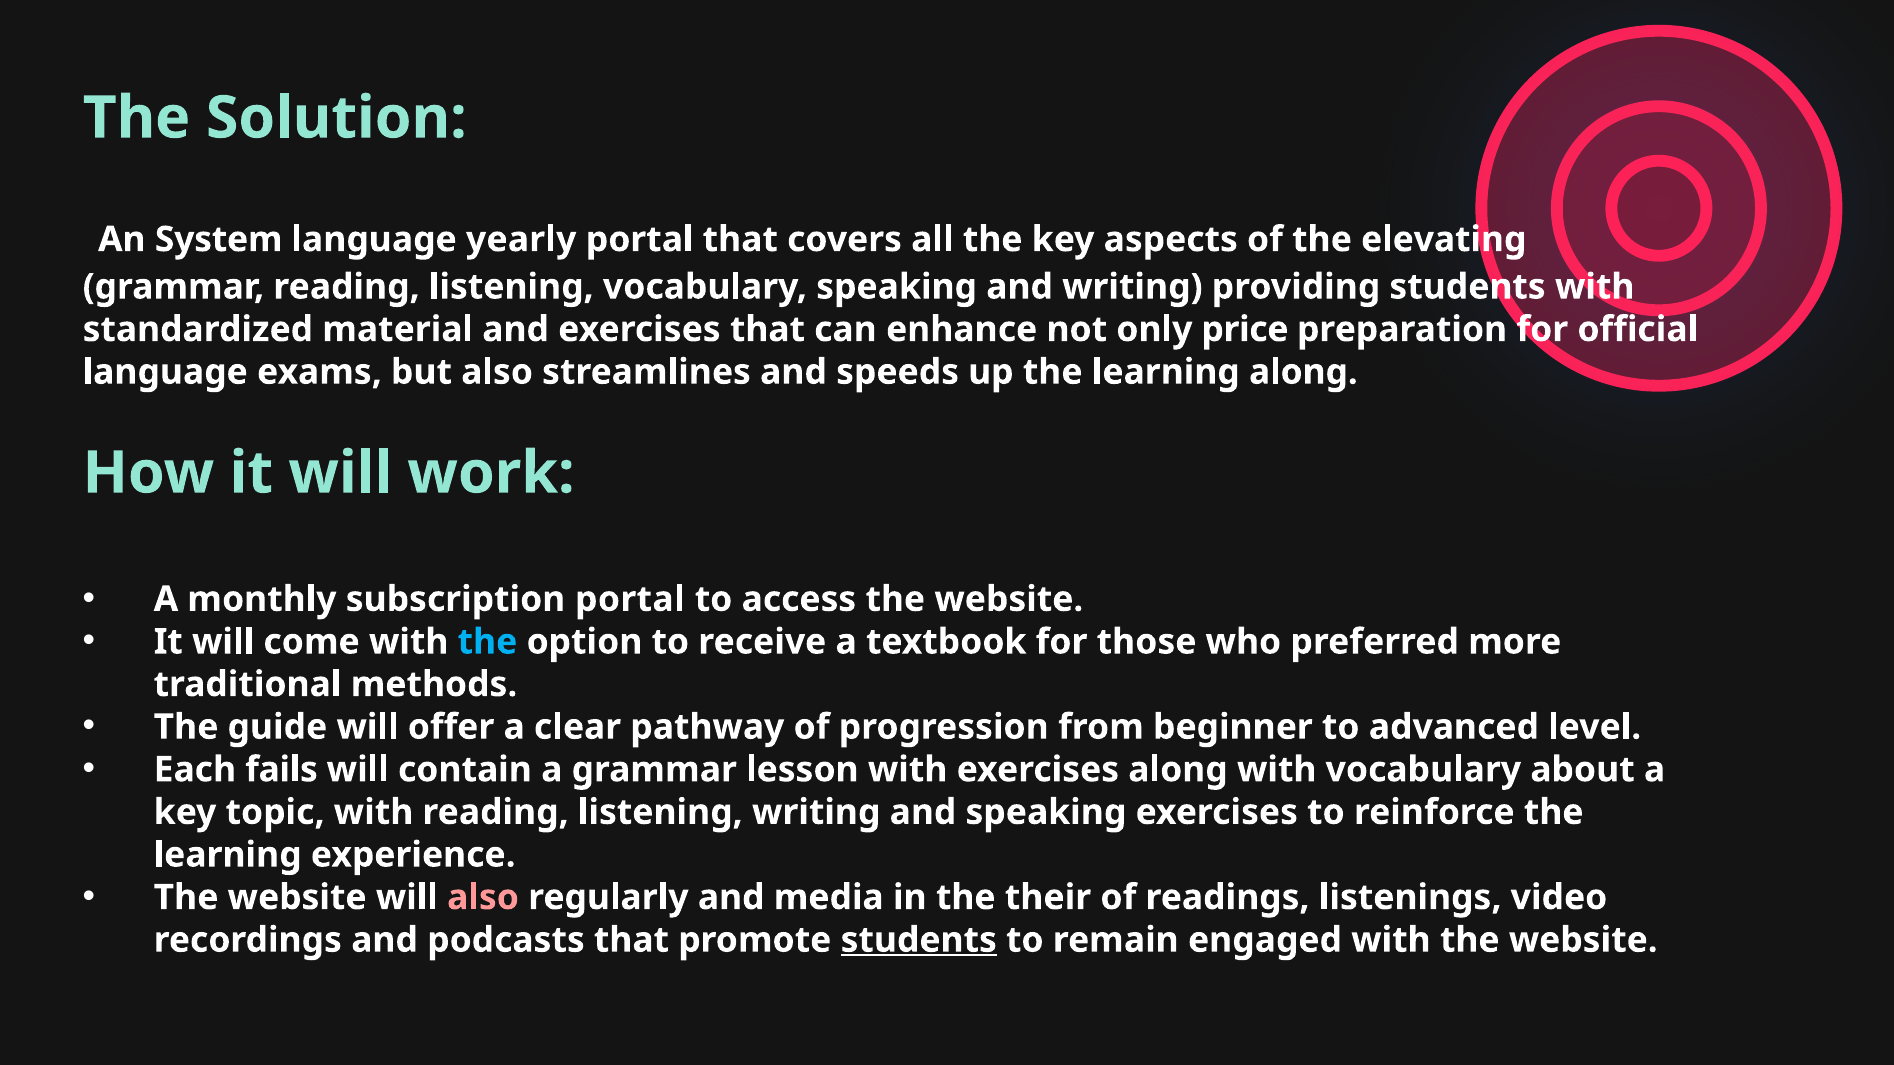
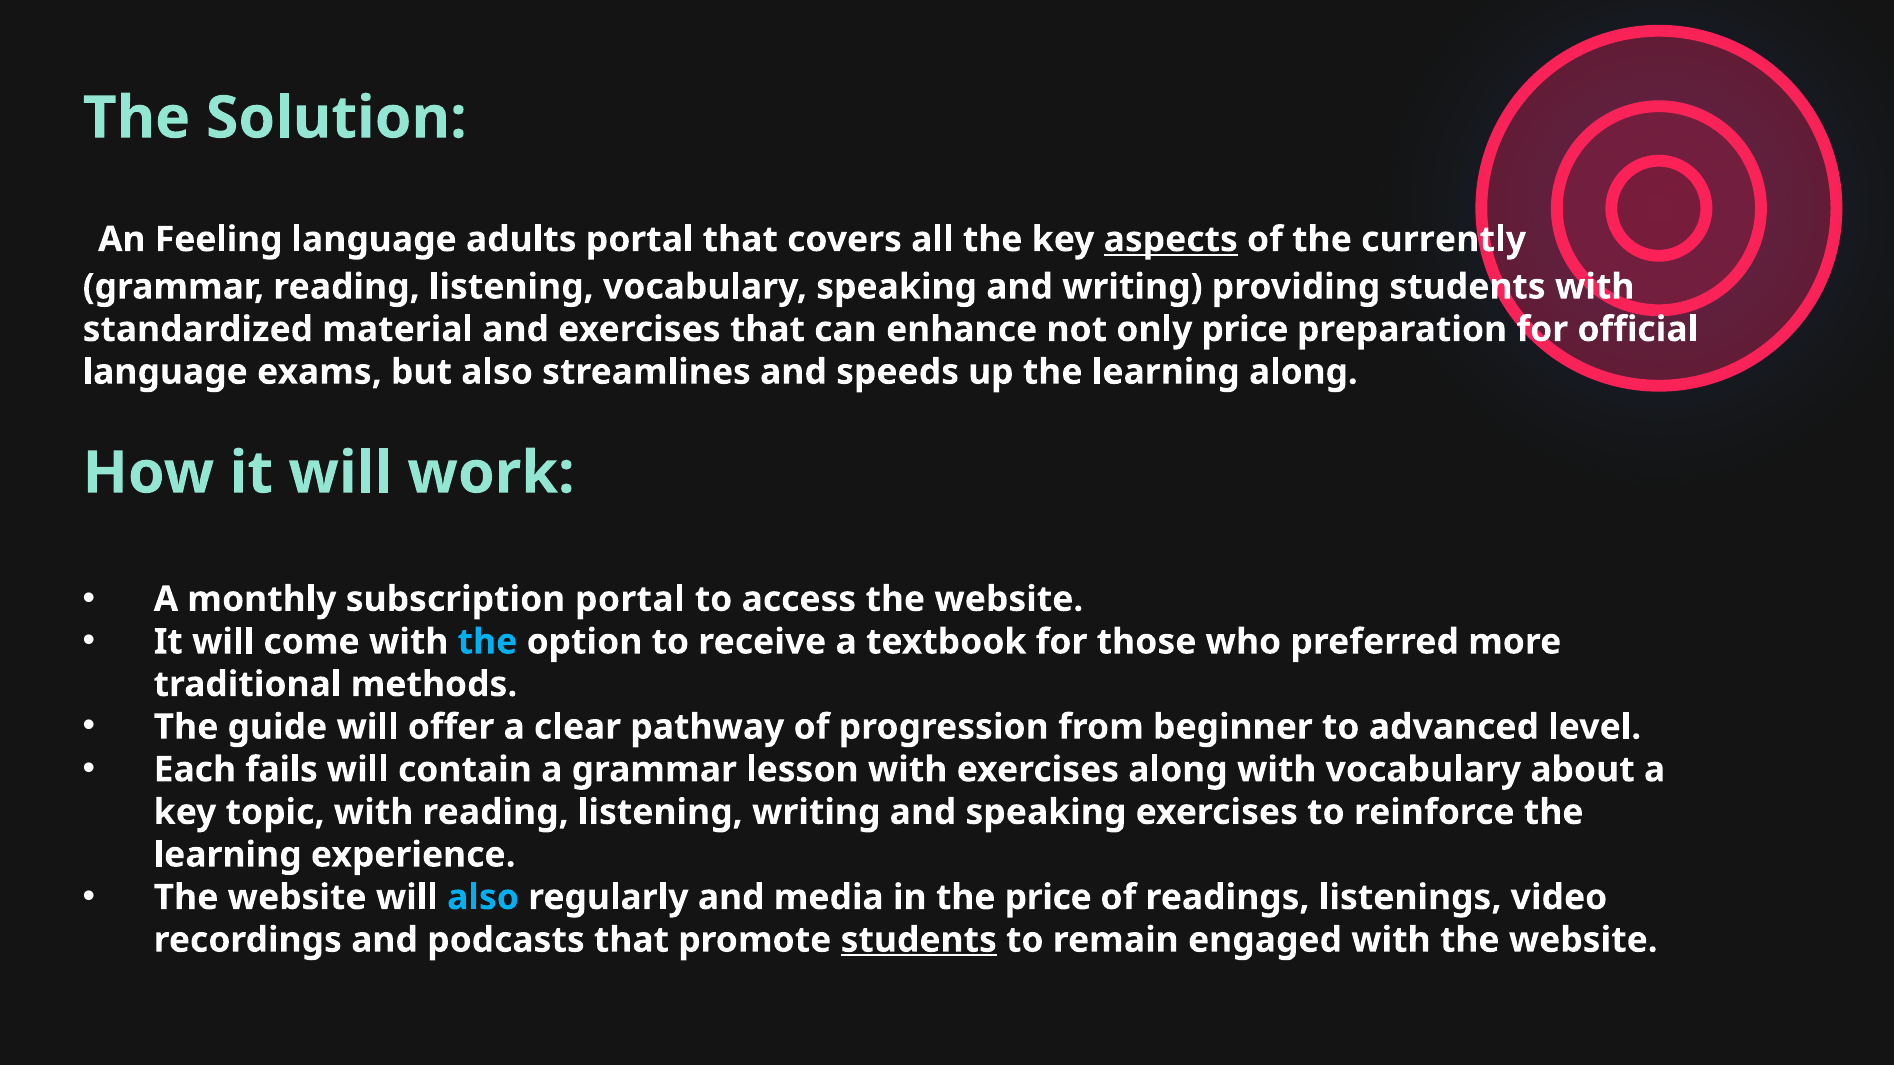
System: System -> Feeling (219, 240)
yearly: yearly -> adults (521, 240)
aspects underline: none -> present (1171, 240)
elevating: elevating -> currently (1444, 240)
also colour: pink -> light blue (483, 898)
the their: their -> price (1048, 898)
